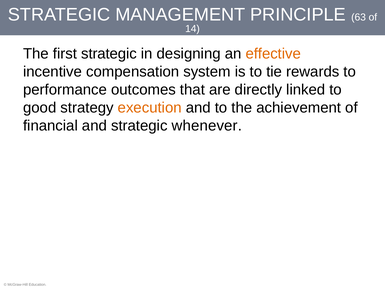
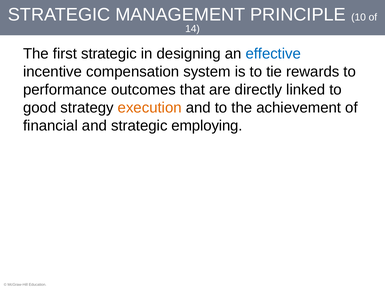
63: 63 -> 10 (359, 17)
effective colour: orange -> blue (273, 54)
whenever: whenever -> employing (207, 126)
